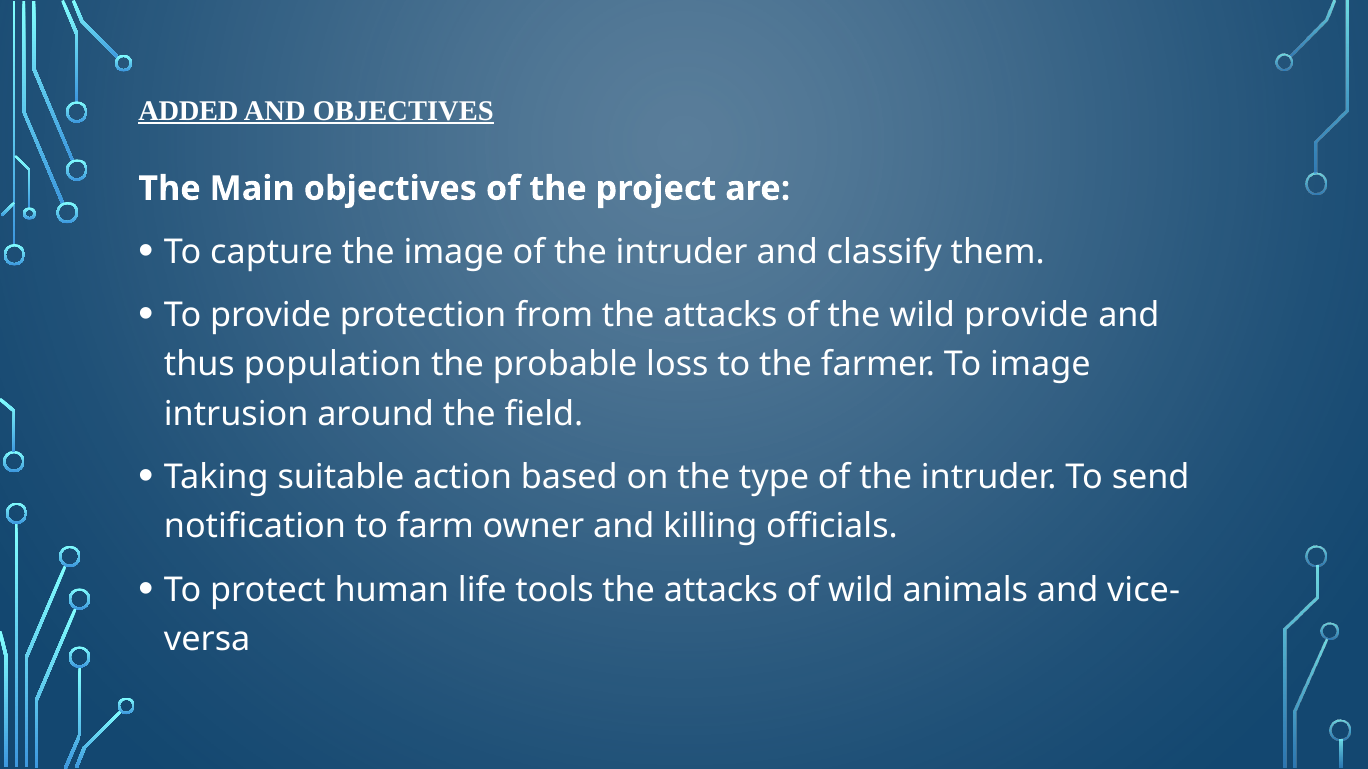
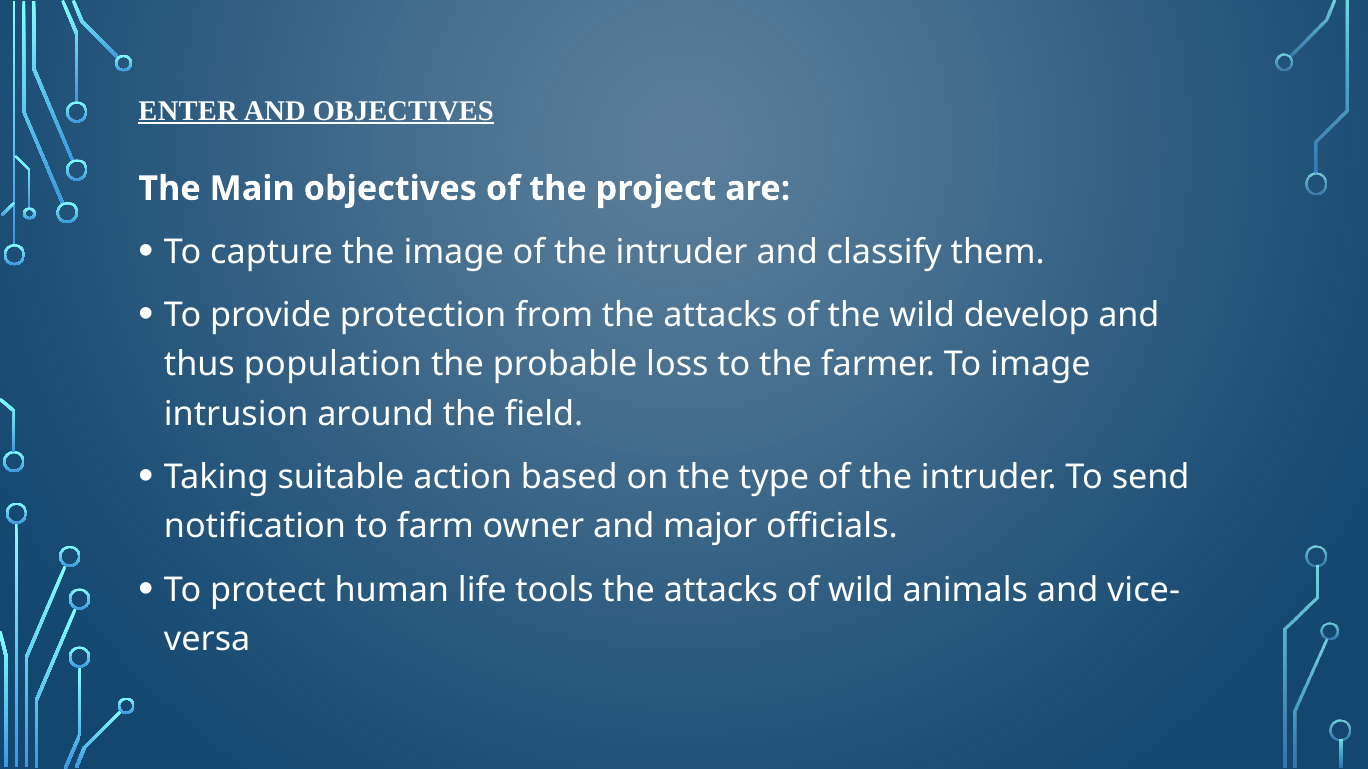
ADDED: ADDED -> ENTER (188, 111)
wild provide: provide -> develop (1027, 316)
killing: killing -> major (710, 527)
